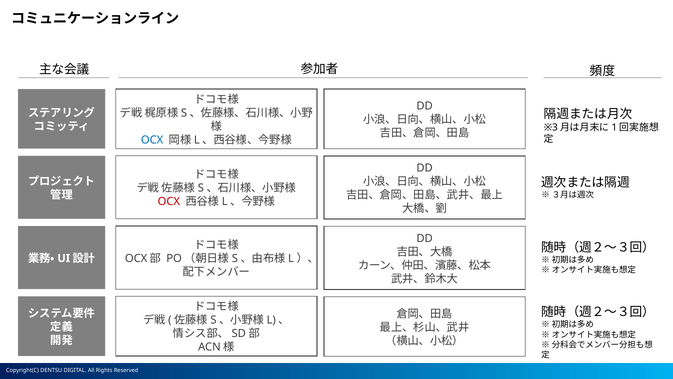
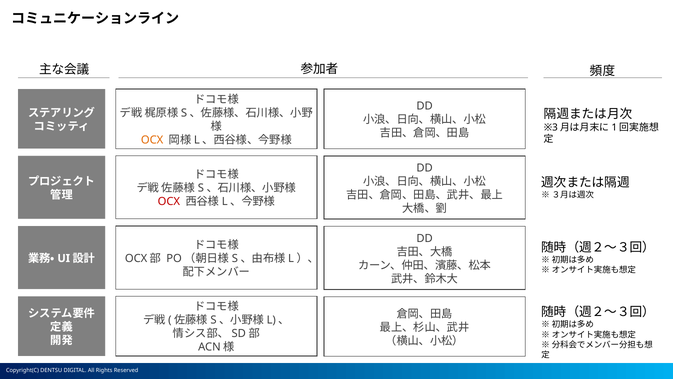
OCX colour: blue -> orange (152, 140)
